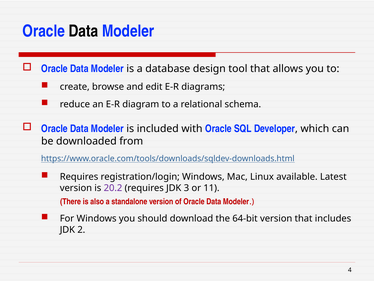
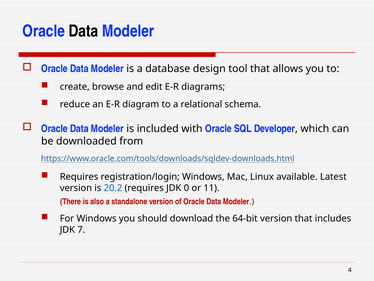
20.2 colour: purple -> blue (113, 188)
3: 3 -> 0 (186, 188)
2: 2 -> 7 (81, 229)
